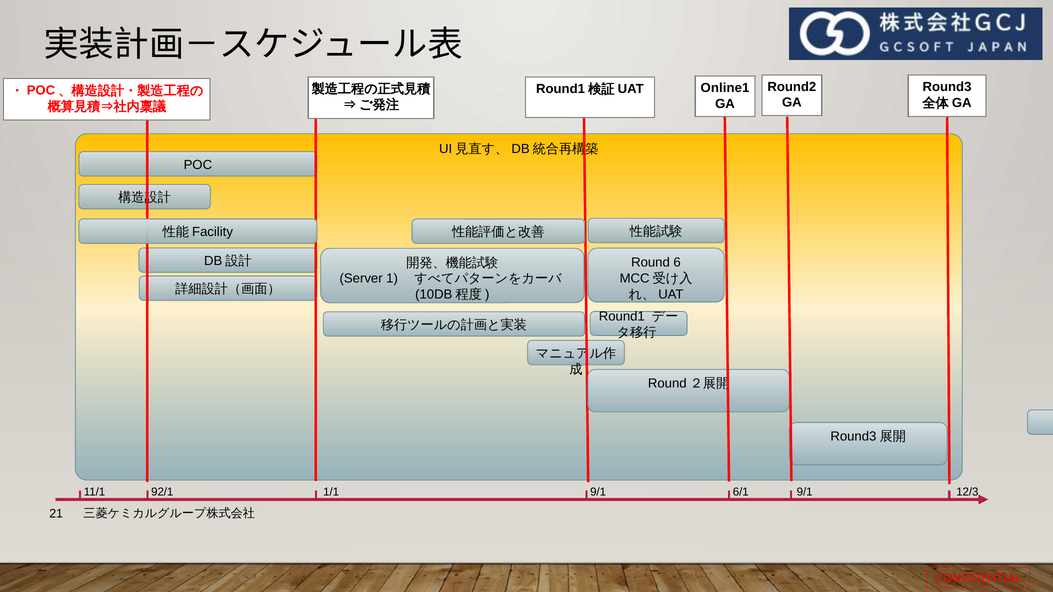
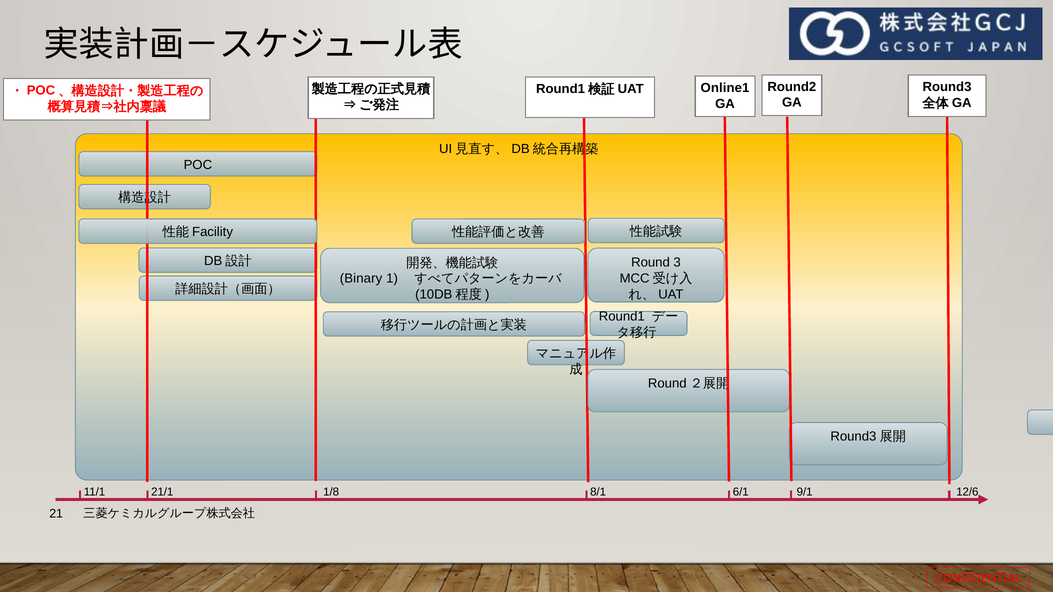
6: 6 -> 3 (677, 263)
Server: Server -> Binary (361, 279)
92/1: 92/1 -> 21/1 (162, 492)
1/1: 1/1 -> 1/8 (331, 492)
9/1: 9/1 -> 8/1 (598, 492)
12/3: 12/3 -> 12/6 (967, 492)
